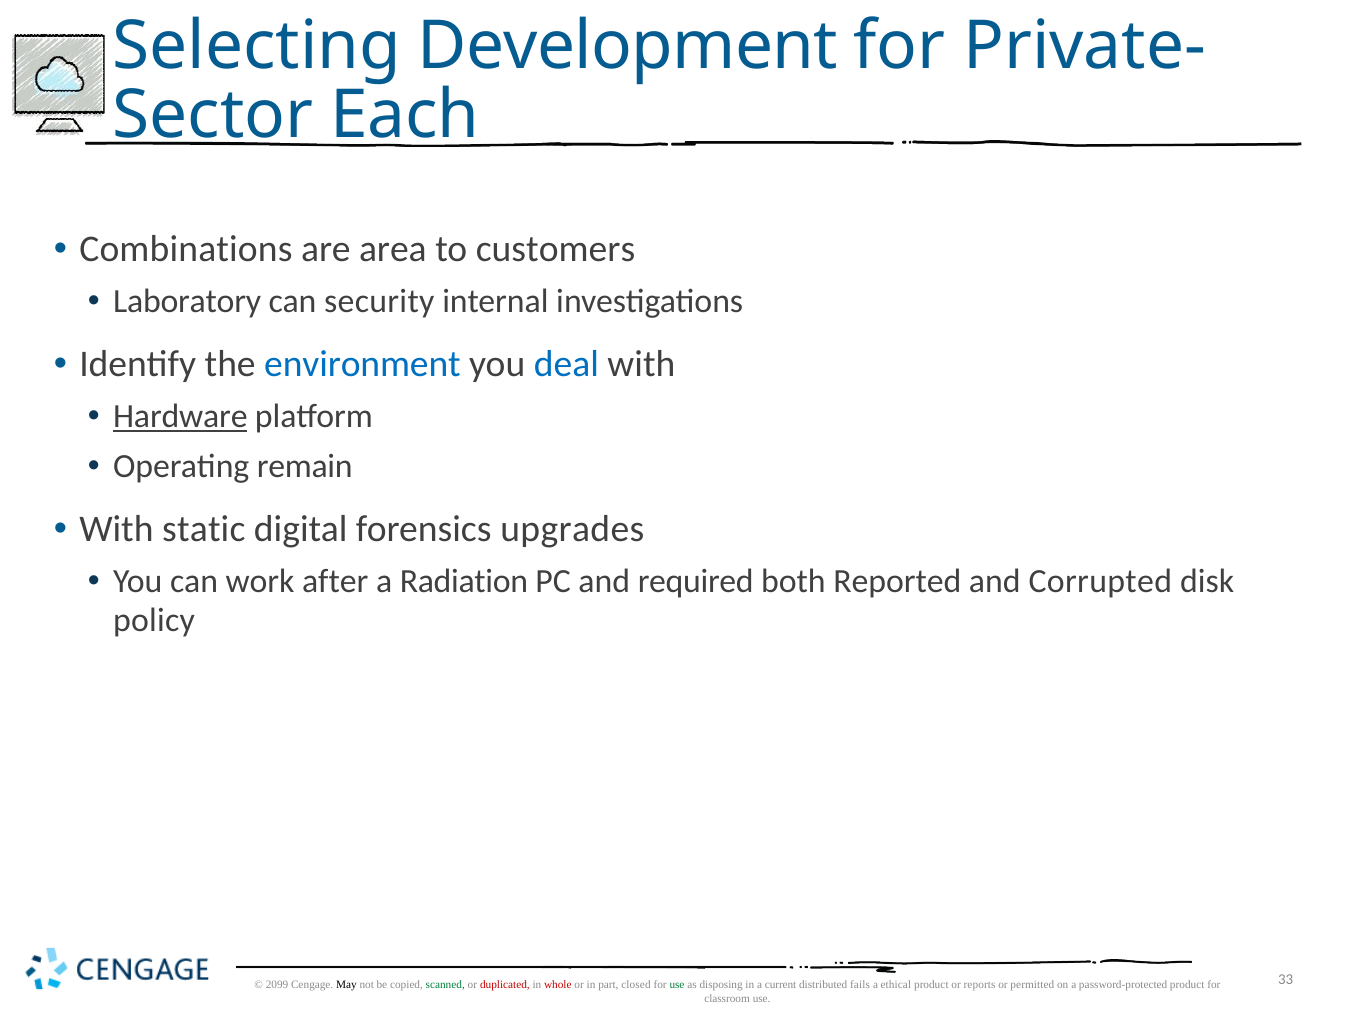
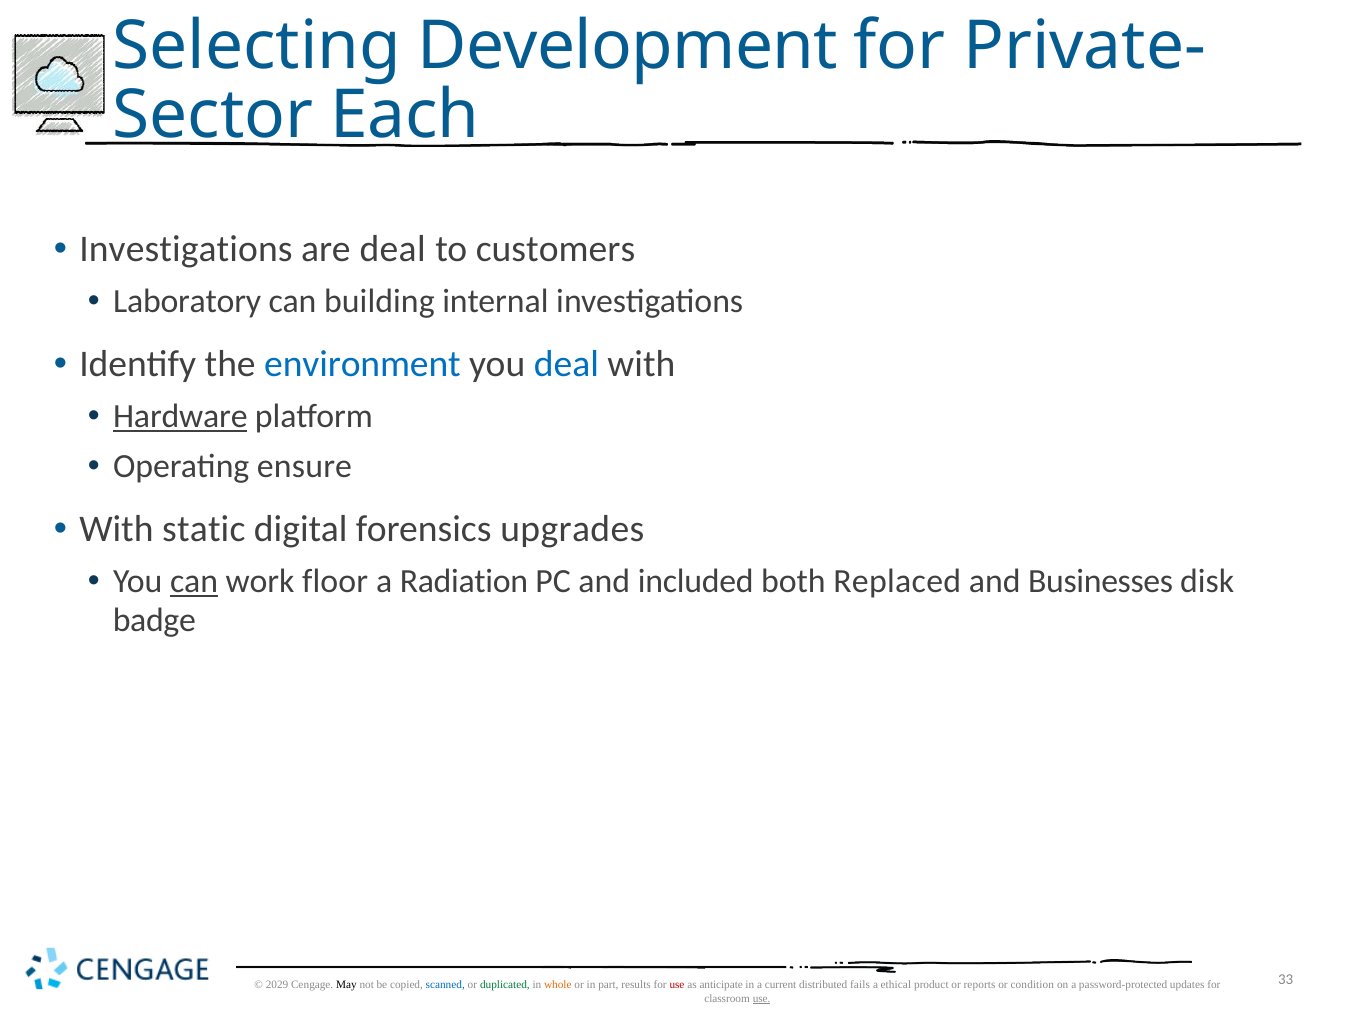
Combinations: Combinations -> Investigations (186, 249)
are area: area -> deal (393, 249)
security: security -> building (379, 301)
remain: remain -> ensure (304, 466)
can underline: none -> present (194, 581)
after: after -> floor (335, 581)
required: required -> included (696, 581)
Reported: Reported -> Replaced (897, 581)
Corrupted: Corrupted -> Businesses (1101, 581)
policy: policy -> badge (154, 620)
2099: 2099 -> 2029 (277, 985)
scanned colour: green -> blue (445, 985)
duplicated colour: red -> green (505, 985)
whole colour: red -> orange (558, 985)
closed: closed -> results (636, 985)
use colour: green -> red (677, 985)
disposing: disposing -> anticipate (721, 985)
permitted: permitted -> condition (1032, 985)
password-protected product: product -> updates (1187, 985)
use underline: none -> present (762, 998)
